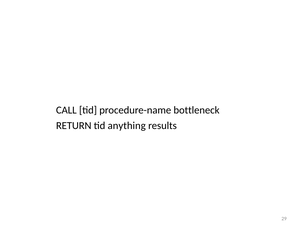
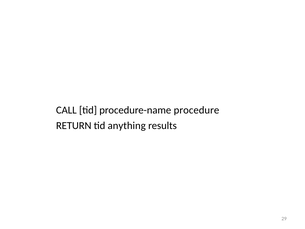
bottleneck: bottleneck -> procedure (196, 110)
